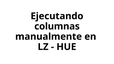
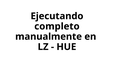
columnas: columnas -> completo (57, 26)
